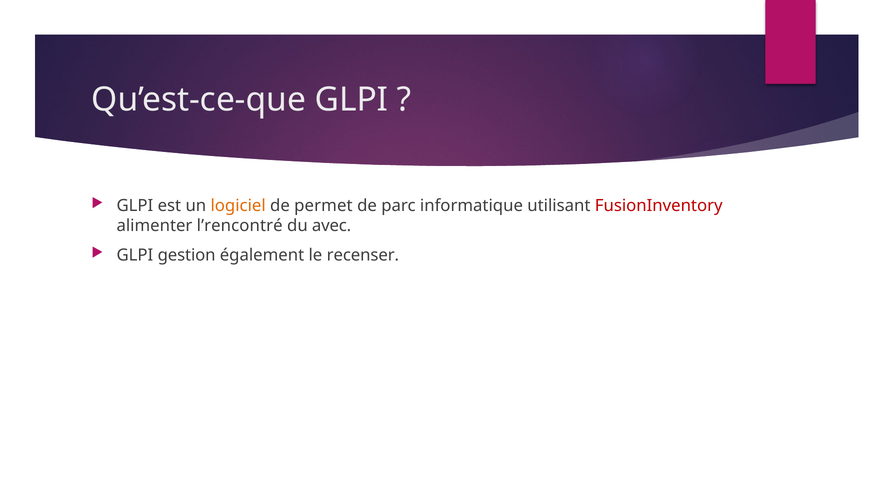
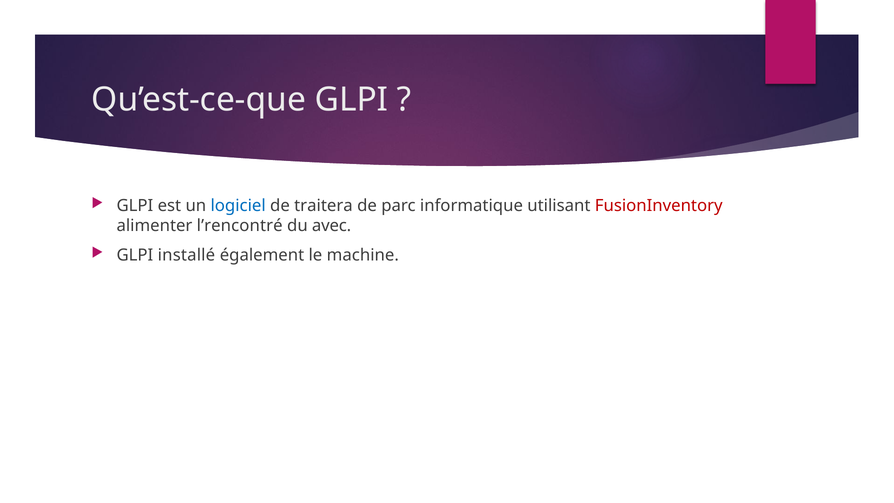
logiciel colour: orange -> blue (238, 205)
permet: permet -> traitera (323, 205)
gestion: gestion -> installé (186, 255)
recenser: recenser -> machine (363, 255)
